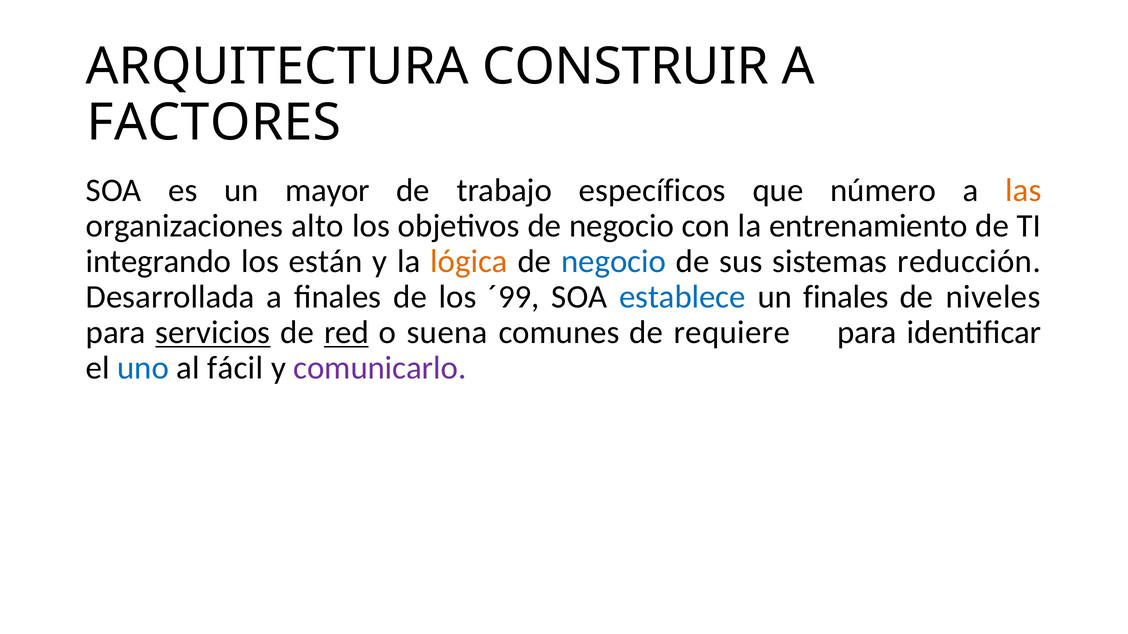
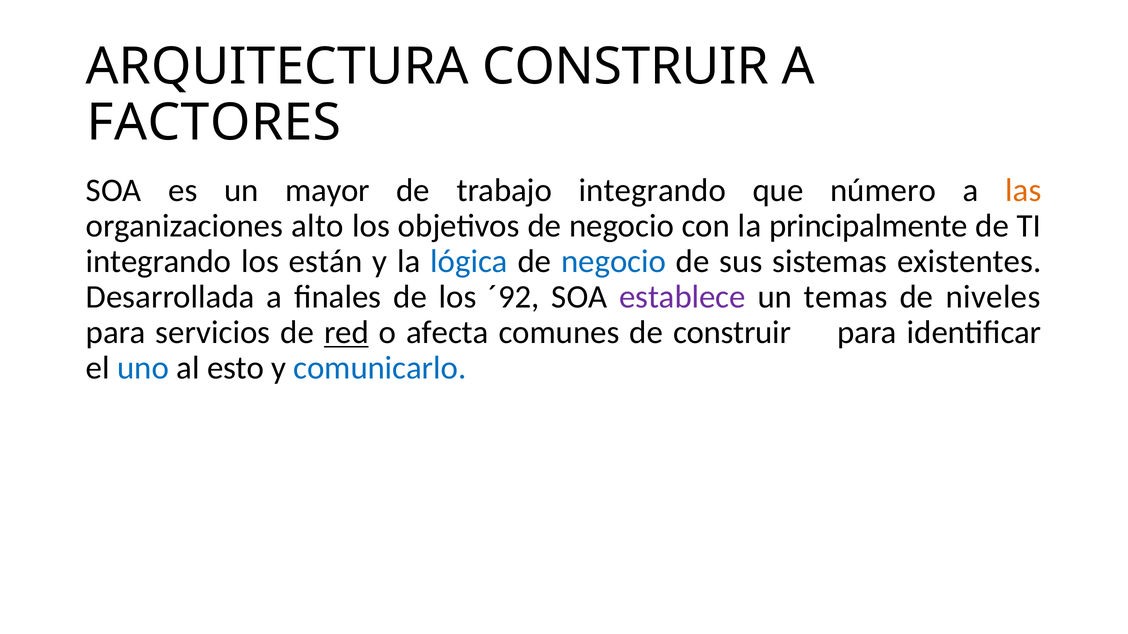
trabajo específicos: específicos -> integrando (652, 191)
entrenamiento: entrenamiento -> principalmente (869, 226)
lógica colour: orange -> blue (469, 262)
reducción: reducción -> existentes (969, 262)
´99: ´99 -> ´92 (514, 297)
establece colour: blue -> purple (682, 297)
un finales: finales -> temas (846, 297)
servicios underline: present -> none (213, 333)
suena: suena -> afecta (447, 333)
de requiere: requiere -> construir (732, 333)
fácil: fácil -> esto (236, 368)
comunicarlo colour: purple -> blue (380, 368)
